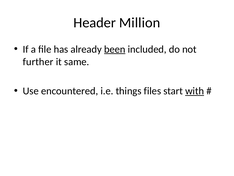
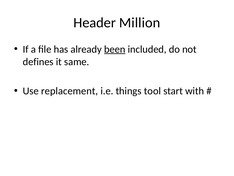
further: further -> defines (38, 62)
encountered: encountered -> replacement (70, 91)
files: files -> tool (152, 91)
with underline: present -> none (195, 91)
